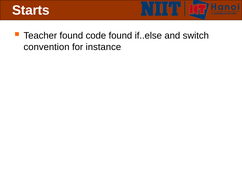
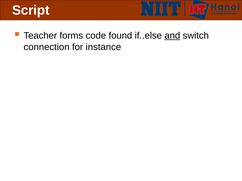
Starts: Starts -> Script (31, 10)
Teacher found: found -> forms (71, 36)
and underline: none -> present (172, 36)
convention: convention -> connection (47, 47)
